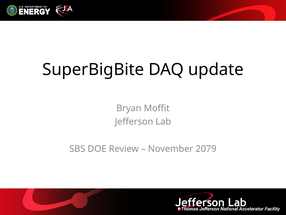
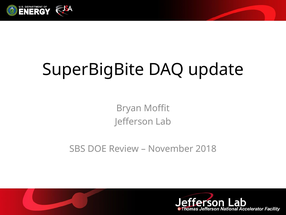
2079: 2079 -> 2018 (206, 148)
